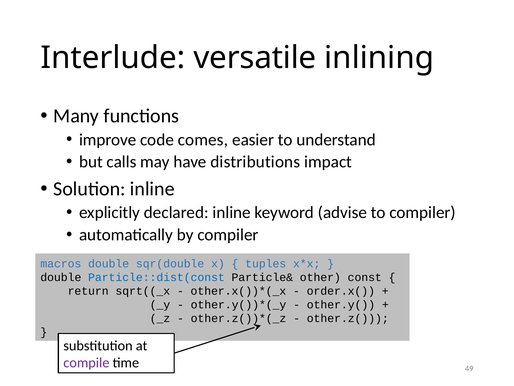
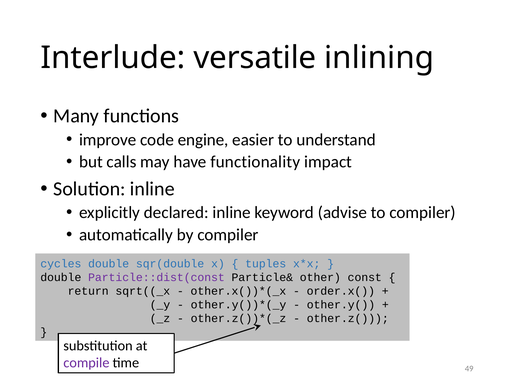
comes: comes -> engine (203, 139)
distributions: distributions -> functionality (255, 162)
macros: macros -> cycles (61, 263)
Particle::dist(const colour: blue -> purple (156, 277)
